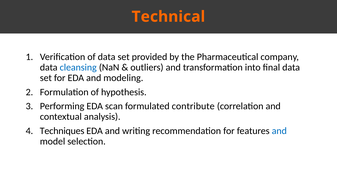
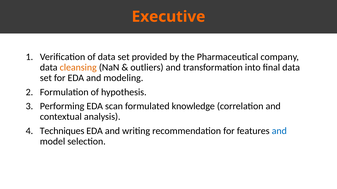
Technical: Technical -> Executive (168, 17)
cleansing colour: blue -> orange (78, 68)
contribute: contribute -> knowledge (193, 106)
